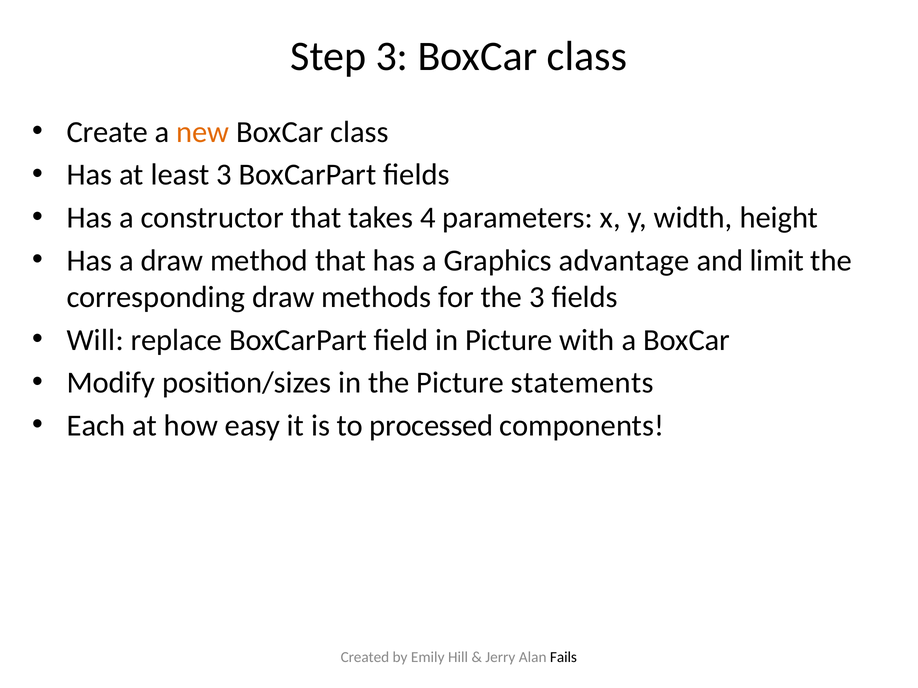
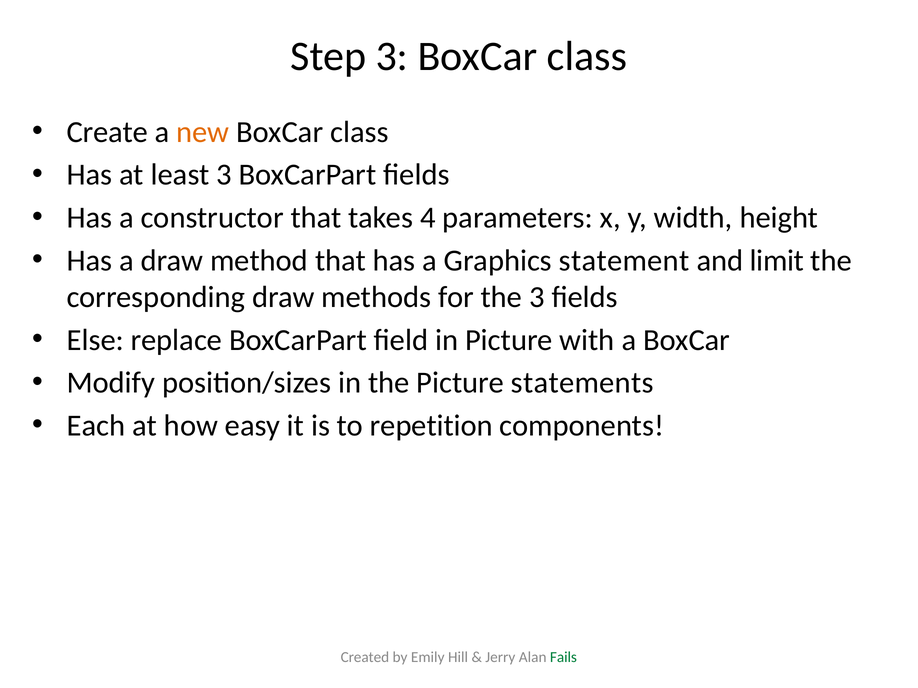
advantage: advantage -> statement (624, 261)
Will: Will -> Else (95, 340)
processed: processed -> repetition (431, 426)
Fails colour: black -> green (563, 658)
